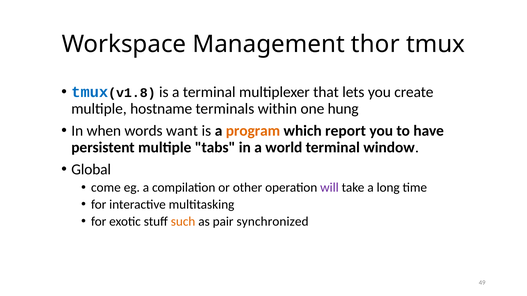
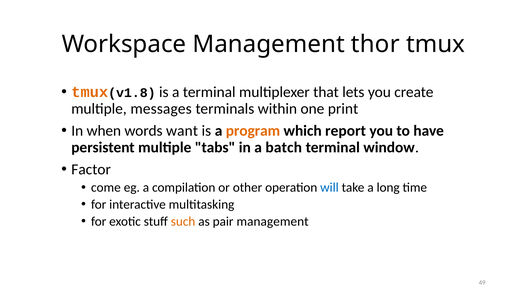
tmux colour: blue -> orange (90, 92)
hostname: hostname -> messages (161, 109)
hung: hung -> print (343, 109)
world: world -> batch (284, 148)
Global: Global -> Factor (91, 170)
will colour: purple -> blue (329, 188)
pair synchronized: synchronized -> management (273, 222)
